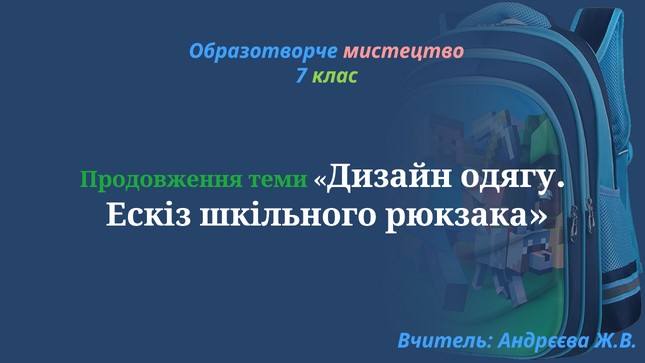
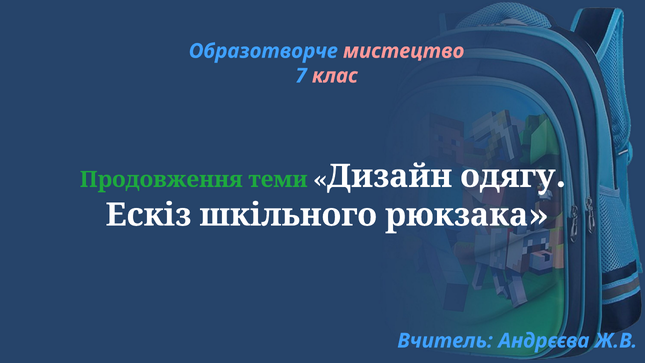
клас colour: light green -> pink (335, 76)
